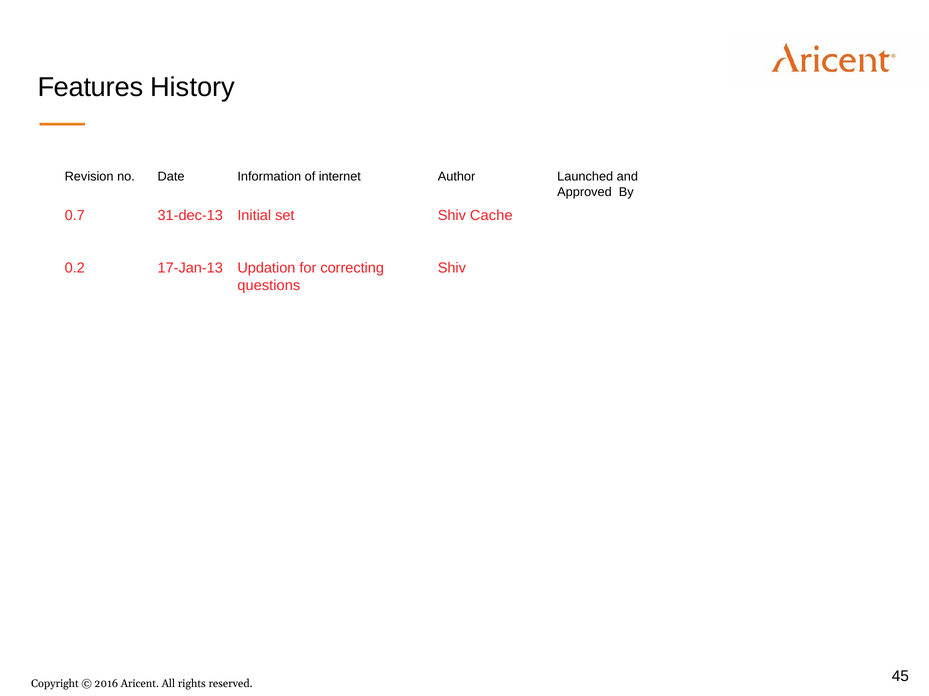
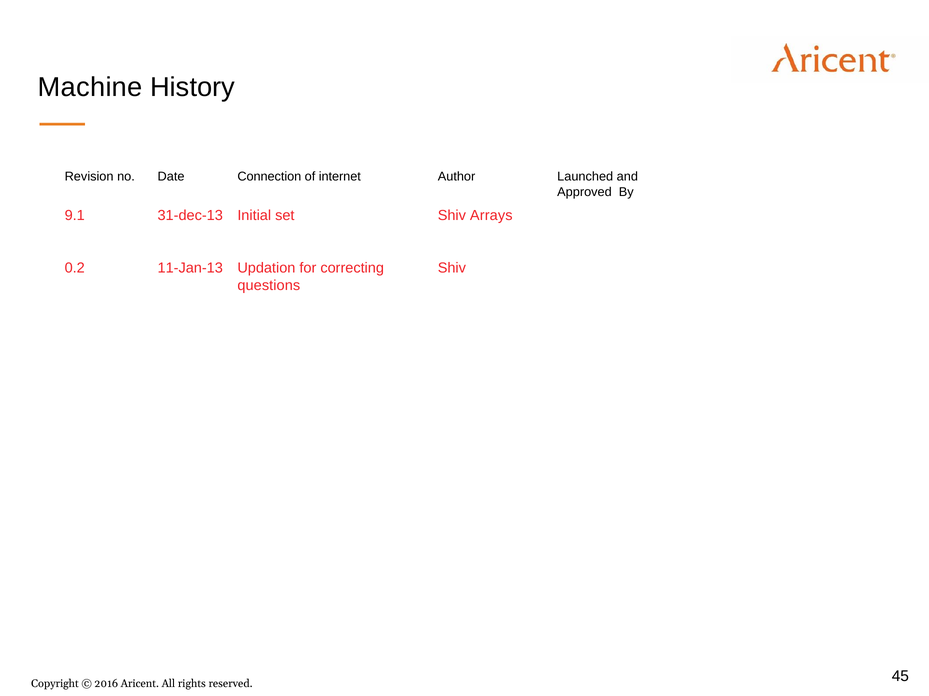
Features: Features -> Machine (90, 87)
Information: Information -> Connection (269, 177)
0.7: 0.7 -> 9.1 (75, 216)
Cache: Cache -> Arrays (491, 216)
17-Jan-13: 17-Jan-13 -> 11-Jan-13 (190, 268)
